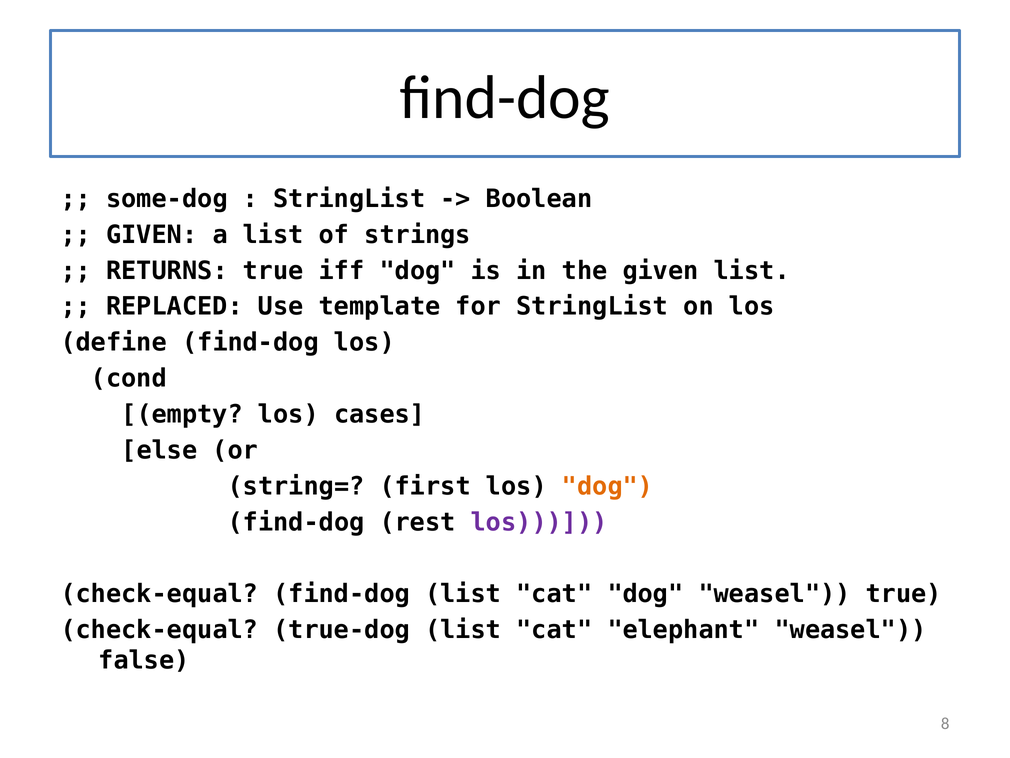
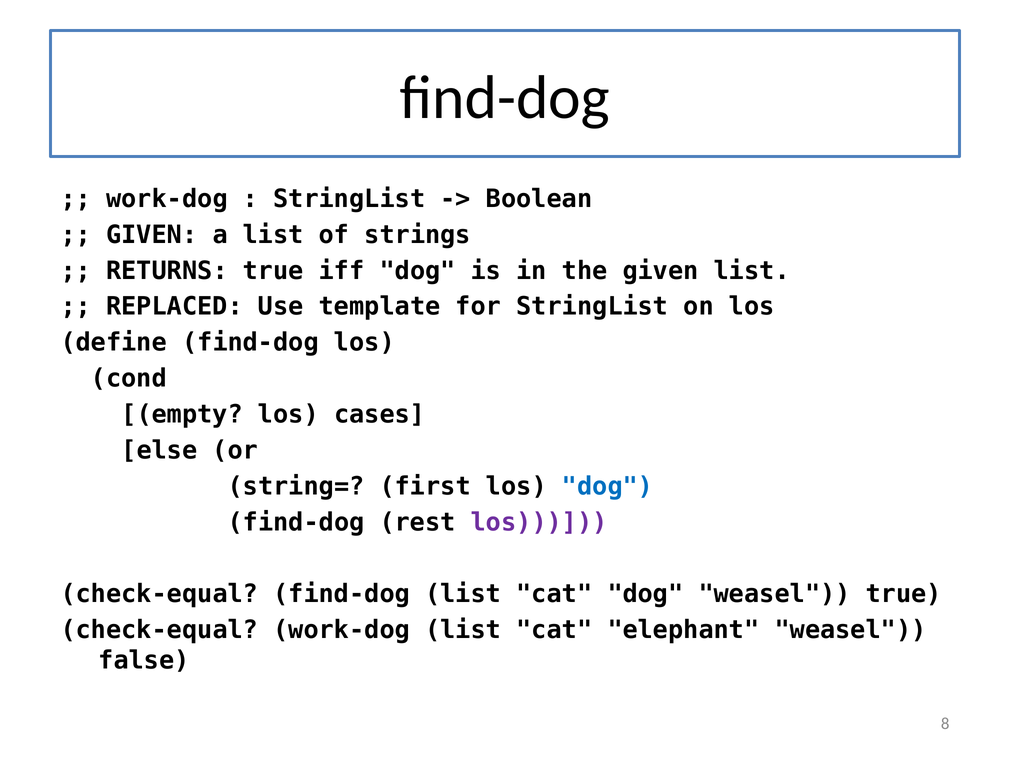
some-dog: some-dog -> work-dog (167, 199)
dog colour: orange -> blue (607, 486)
check-equal true-dog: true-dog -> work-dog (342, 630)
